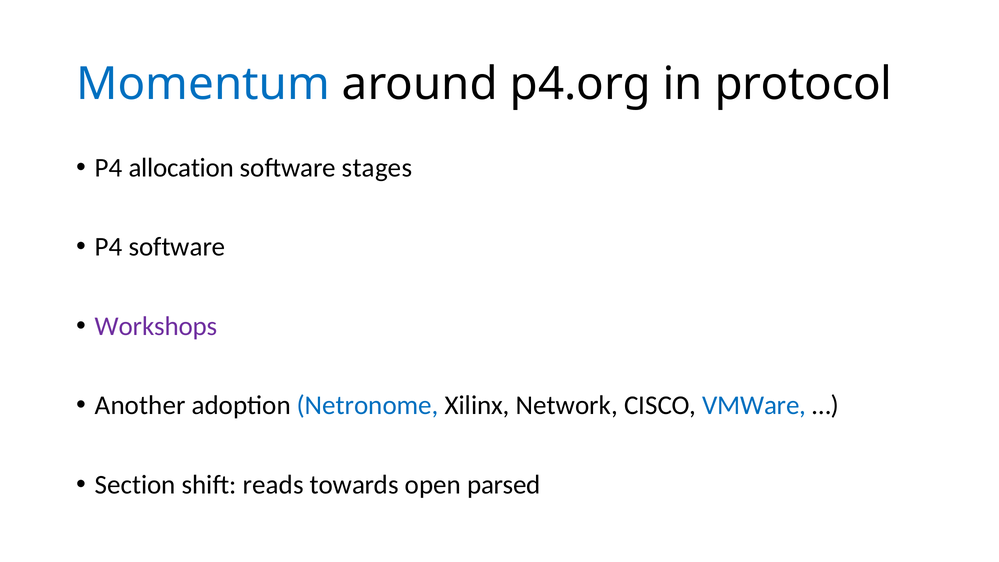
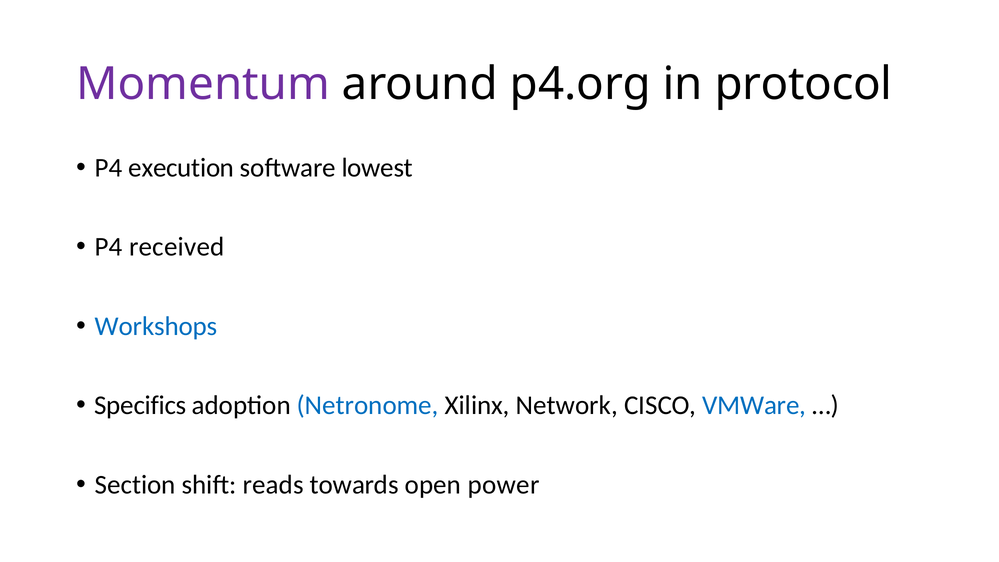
Momentum colour: blue -> purple (203, 84)
allocation: allocation -> execution (181, 168)
stages: stages -> lowest (377, 168)
P4 software: software -> received (177, 247)
Workshops colour: purple -> blue (156, 326)
Another: Another -> Specifics (140, 405)
parsed: parsed -> power (504, 485)
